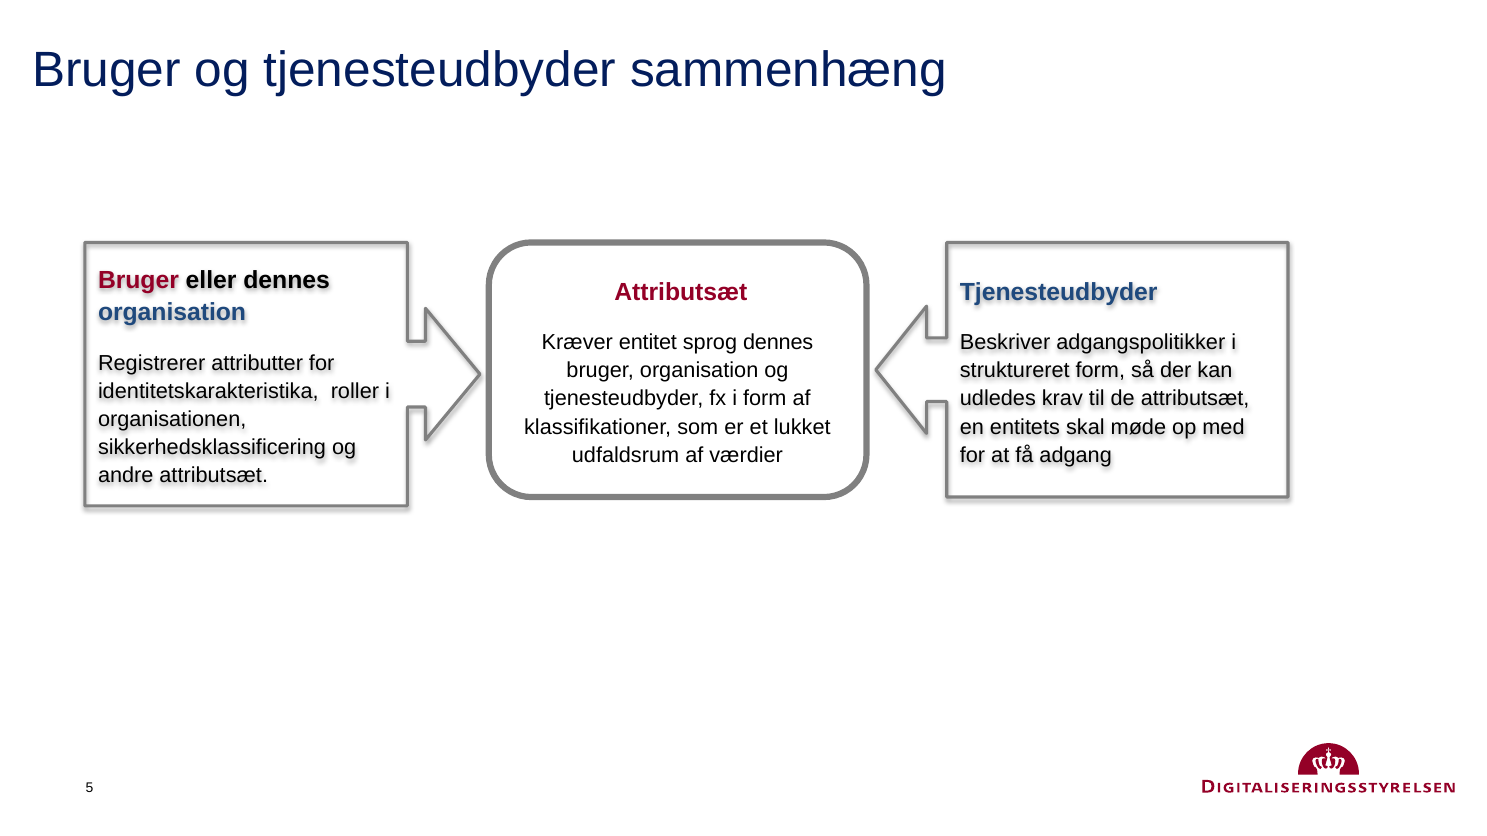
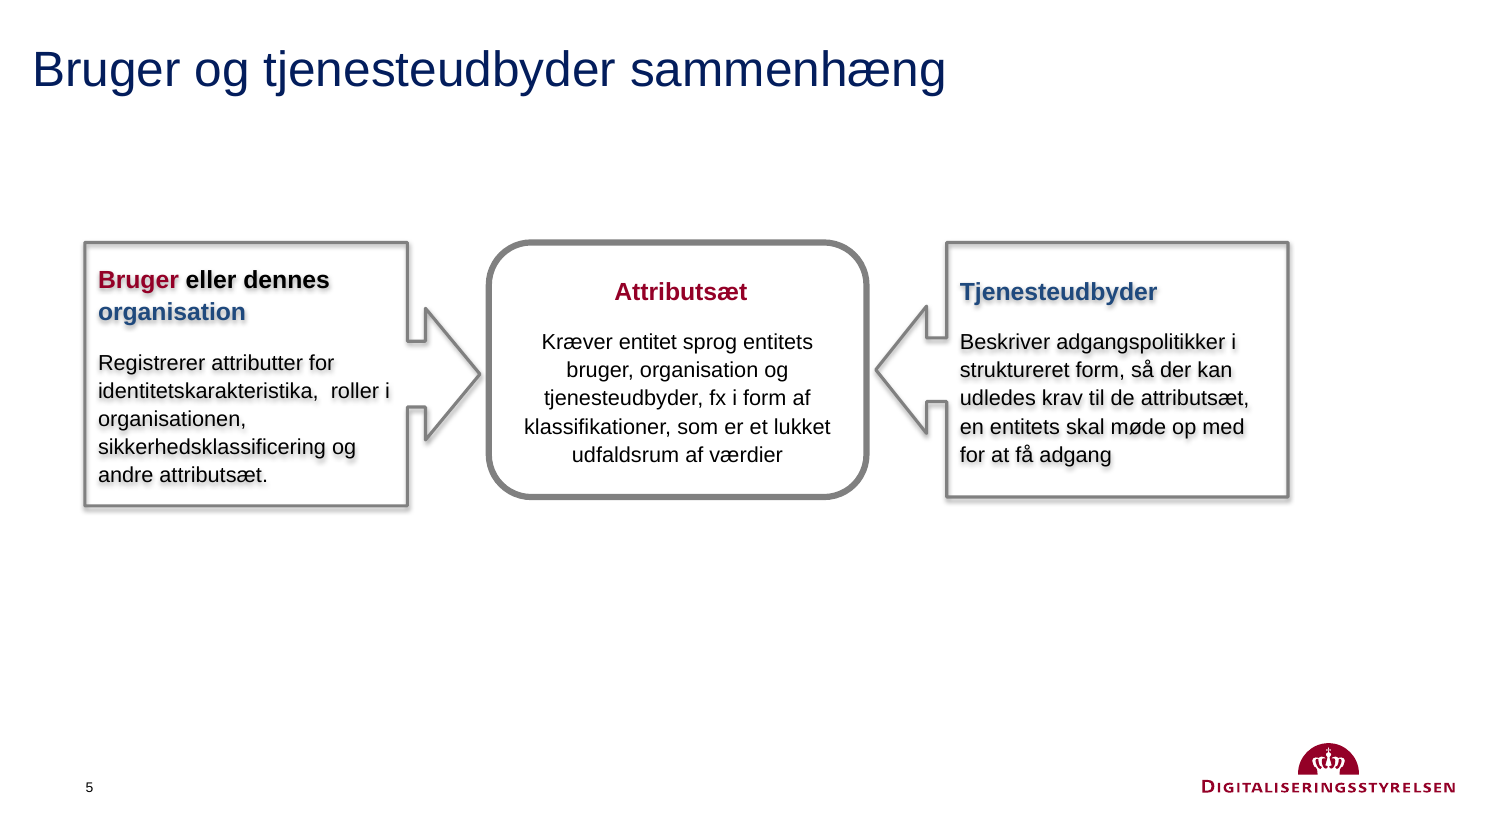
sprog dennes: dennes -> entitets (778, 343)
